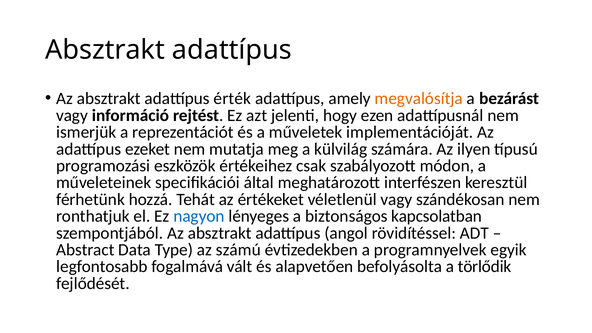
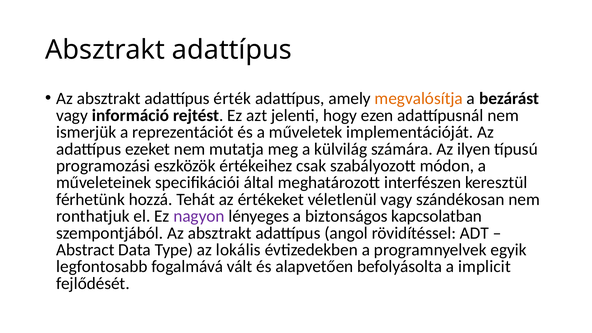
nagyon colour: blue -> purple (199, 216)
számú: számú -> lokális (238, 250)
törlődik: törlődik -> implicit (484, 267)
